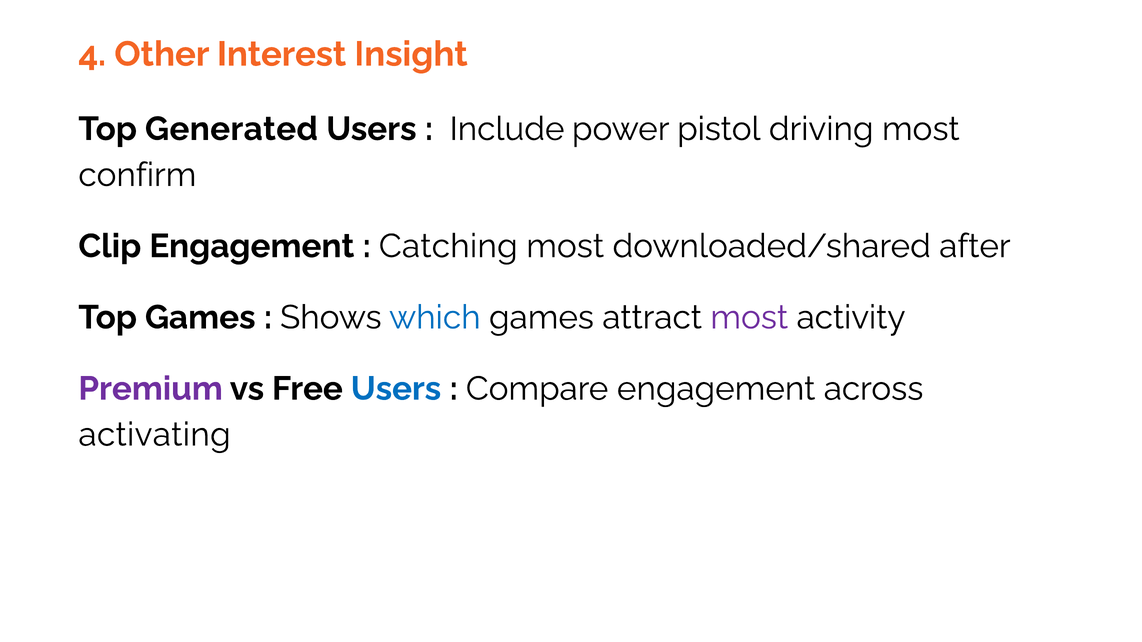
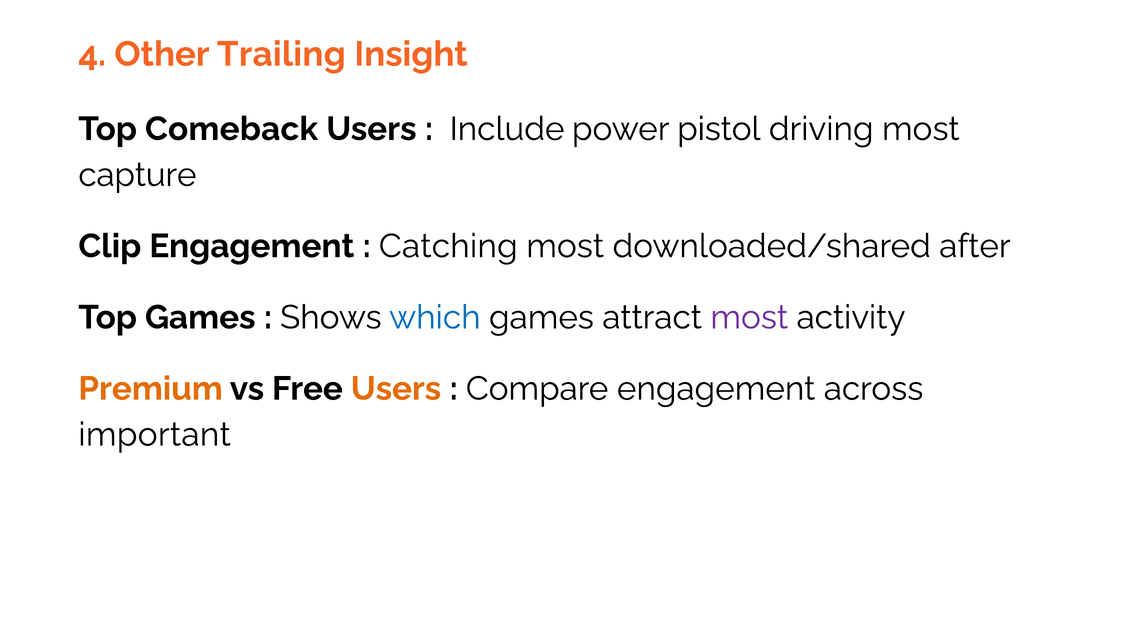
Interest: Interest -> Trailing (281, 54)
Generated: Generated -> Comeback (232, 129)
confirm: confirm -> capture (137, 175)
Premium colour: purple -> orange (151, 389)
Users colour: blue -> orange (396, 389)
activating: activating -> important (155, 435)
